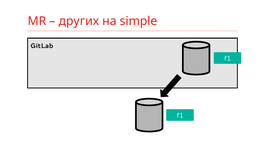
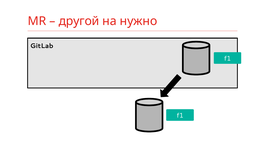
других: других -> другой (79, 21)
simple: simple -> нужно (139, 21)
